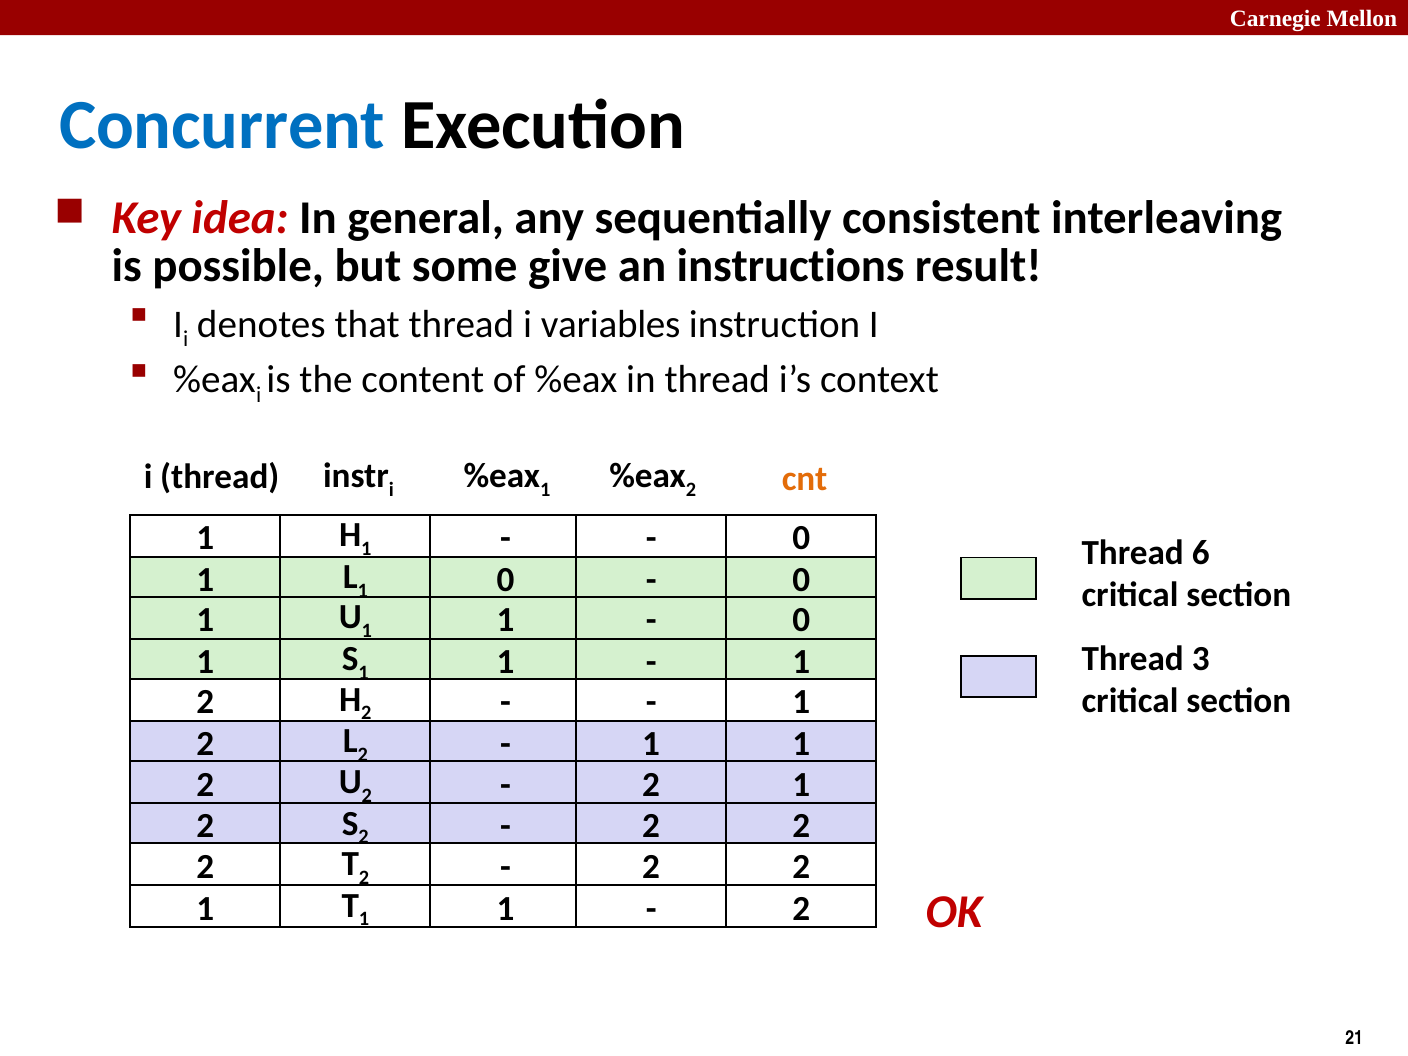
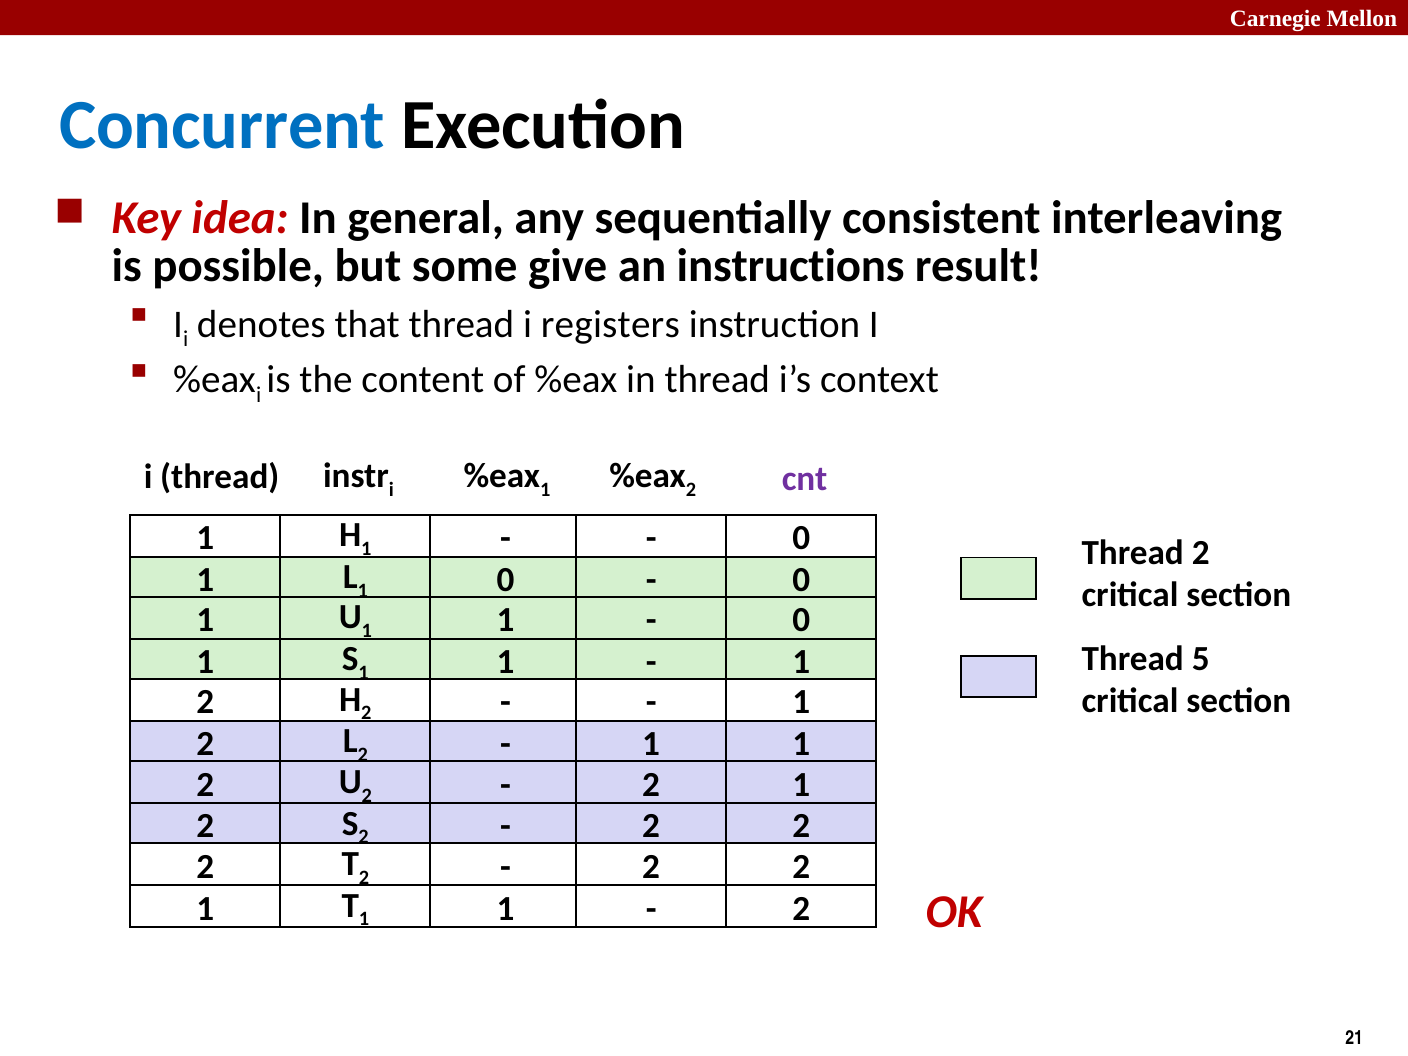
variables: variables -> registers (610, 324)
cnt colour: orange -> purple (804, 479)
Thread 6: 6 -> 2 (1201, 553)
3: 3 -> 5 (1201, 658)
